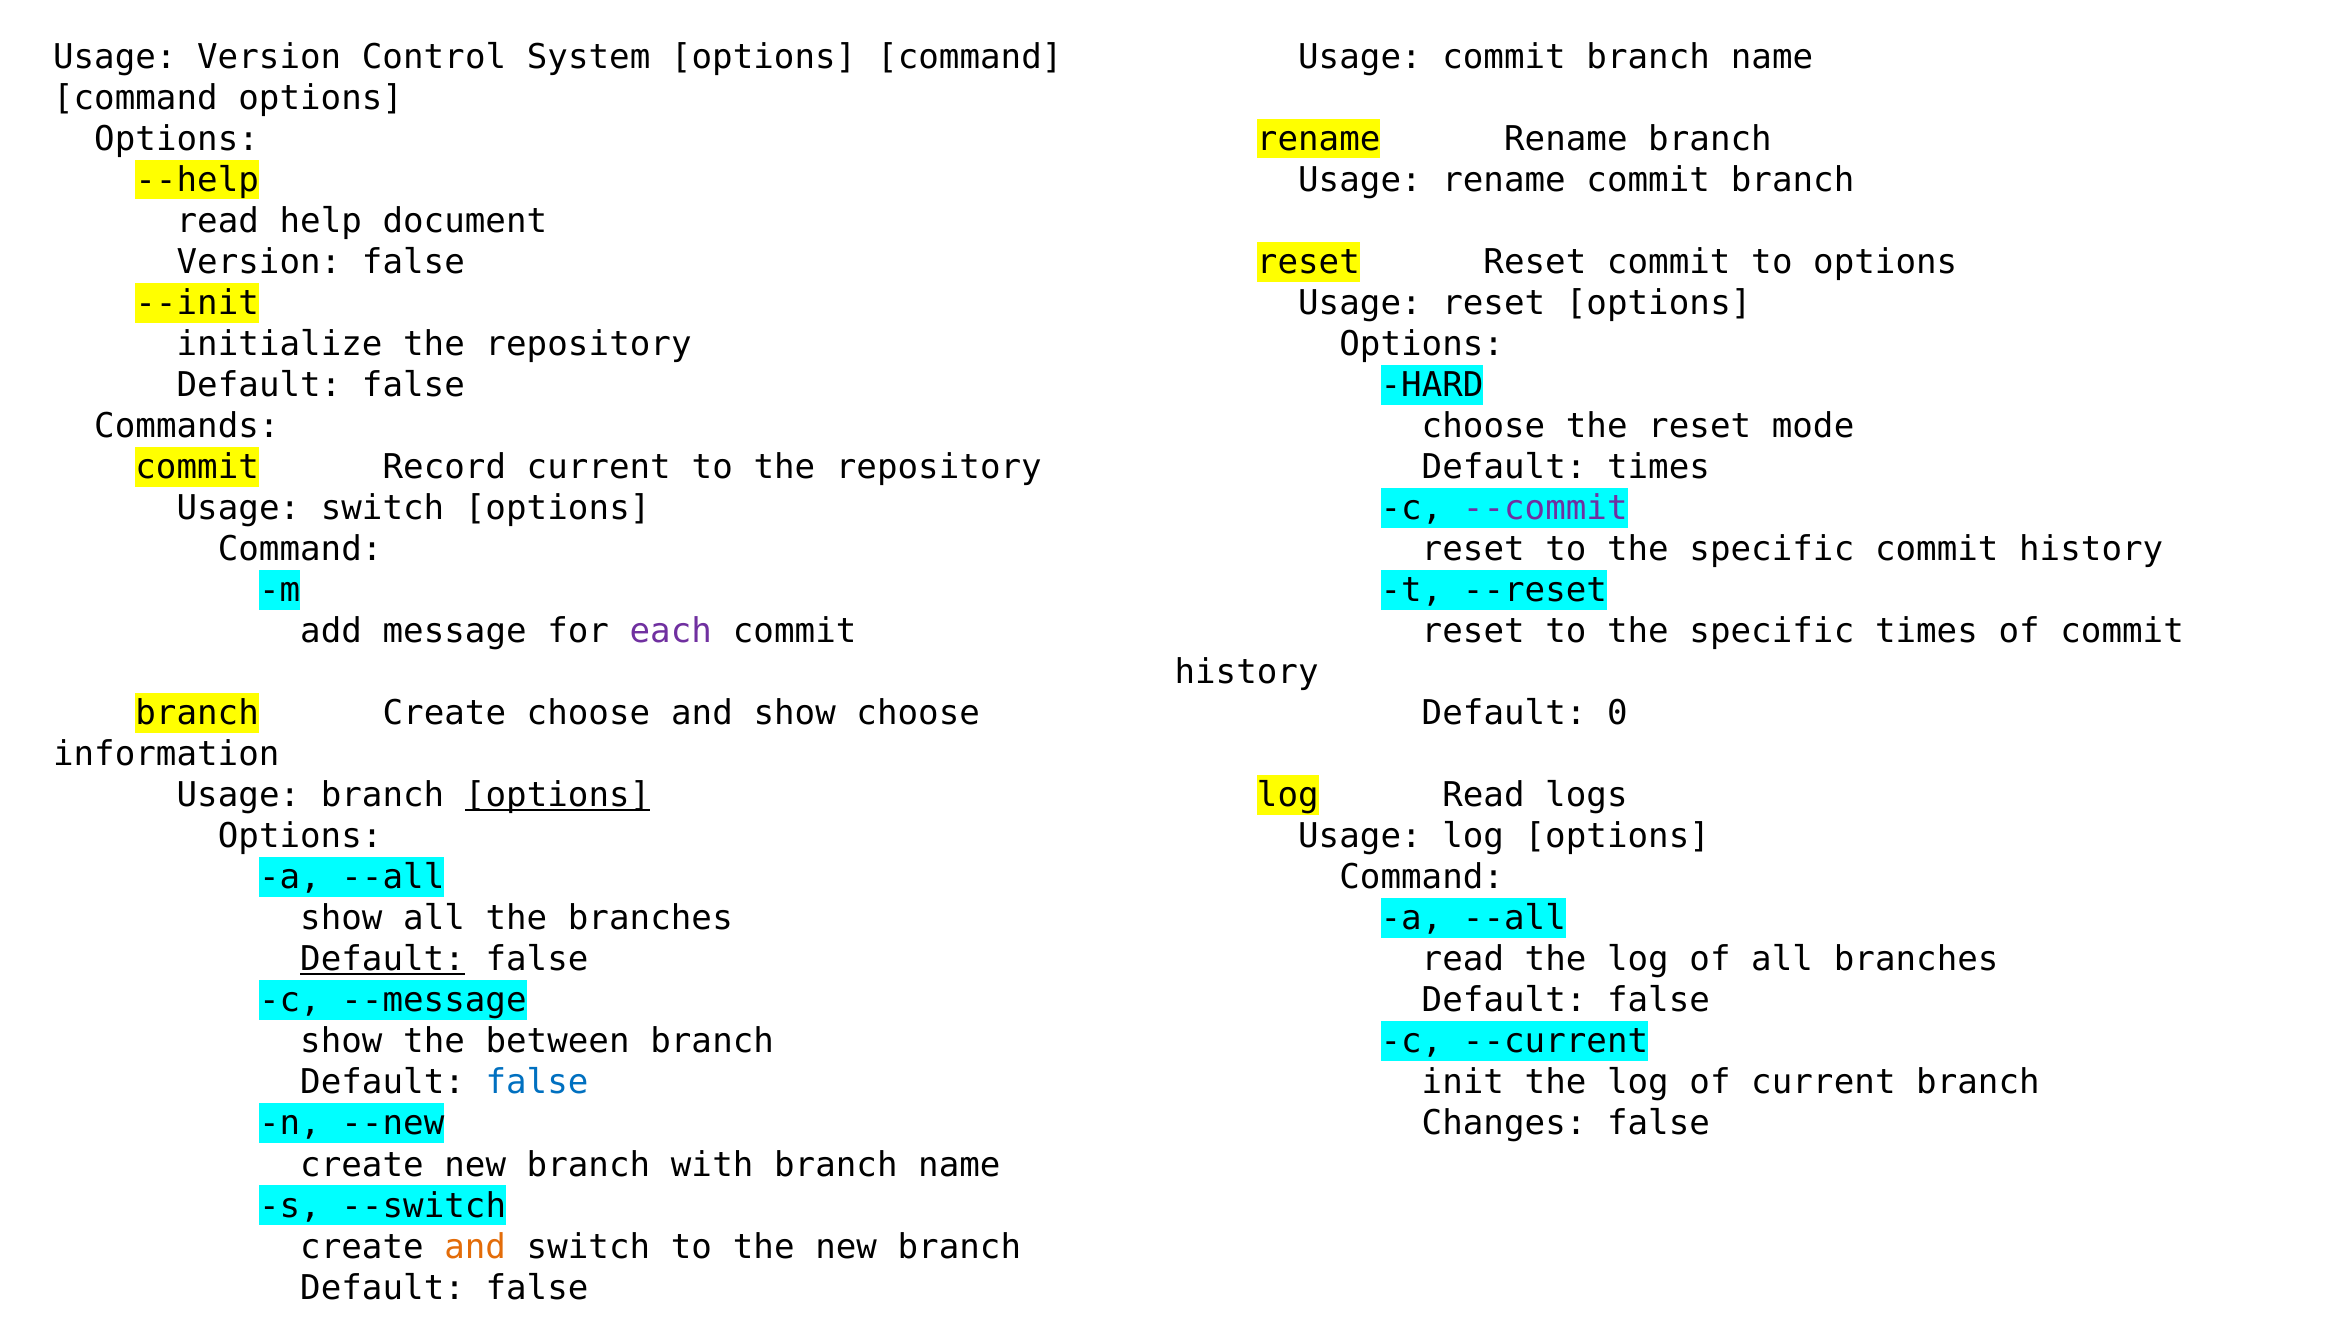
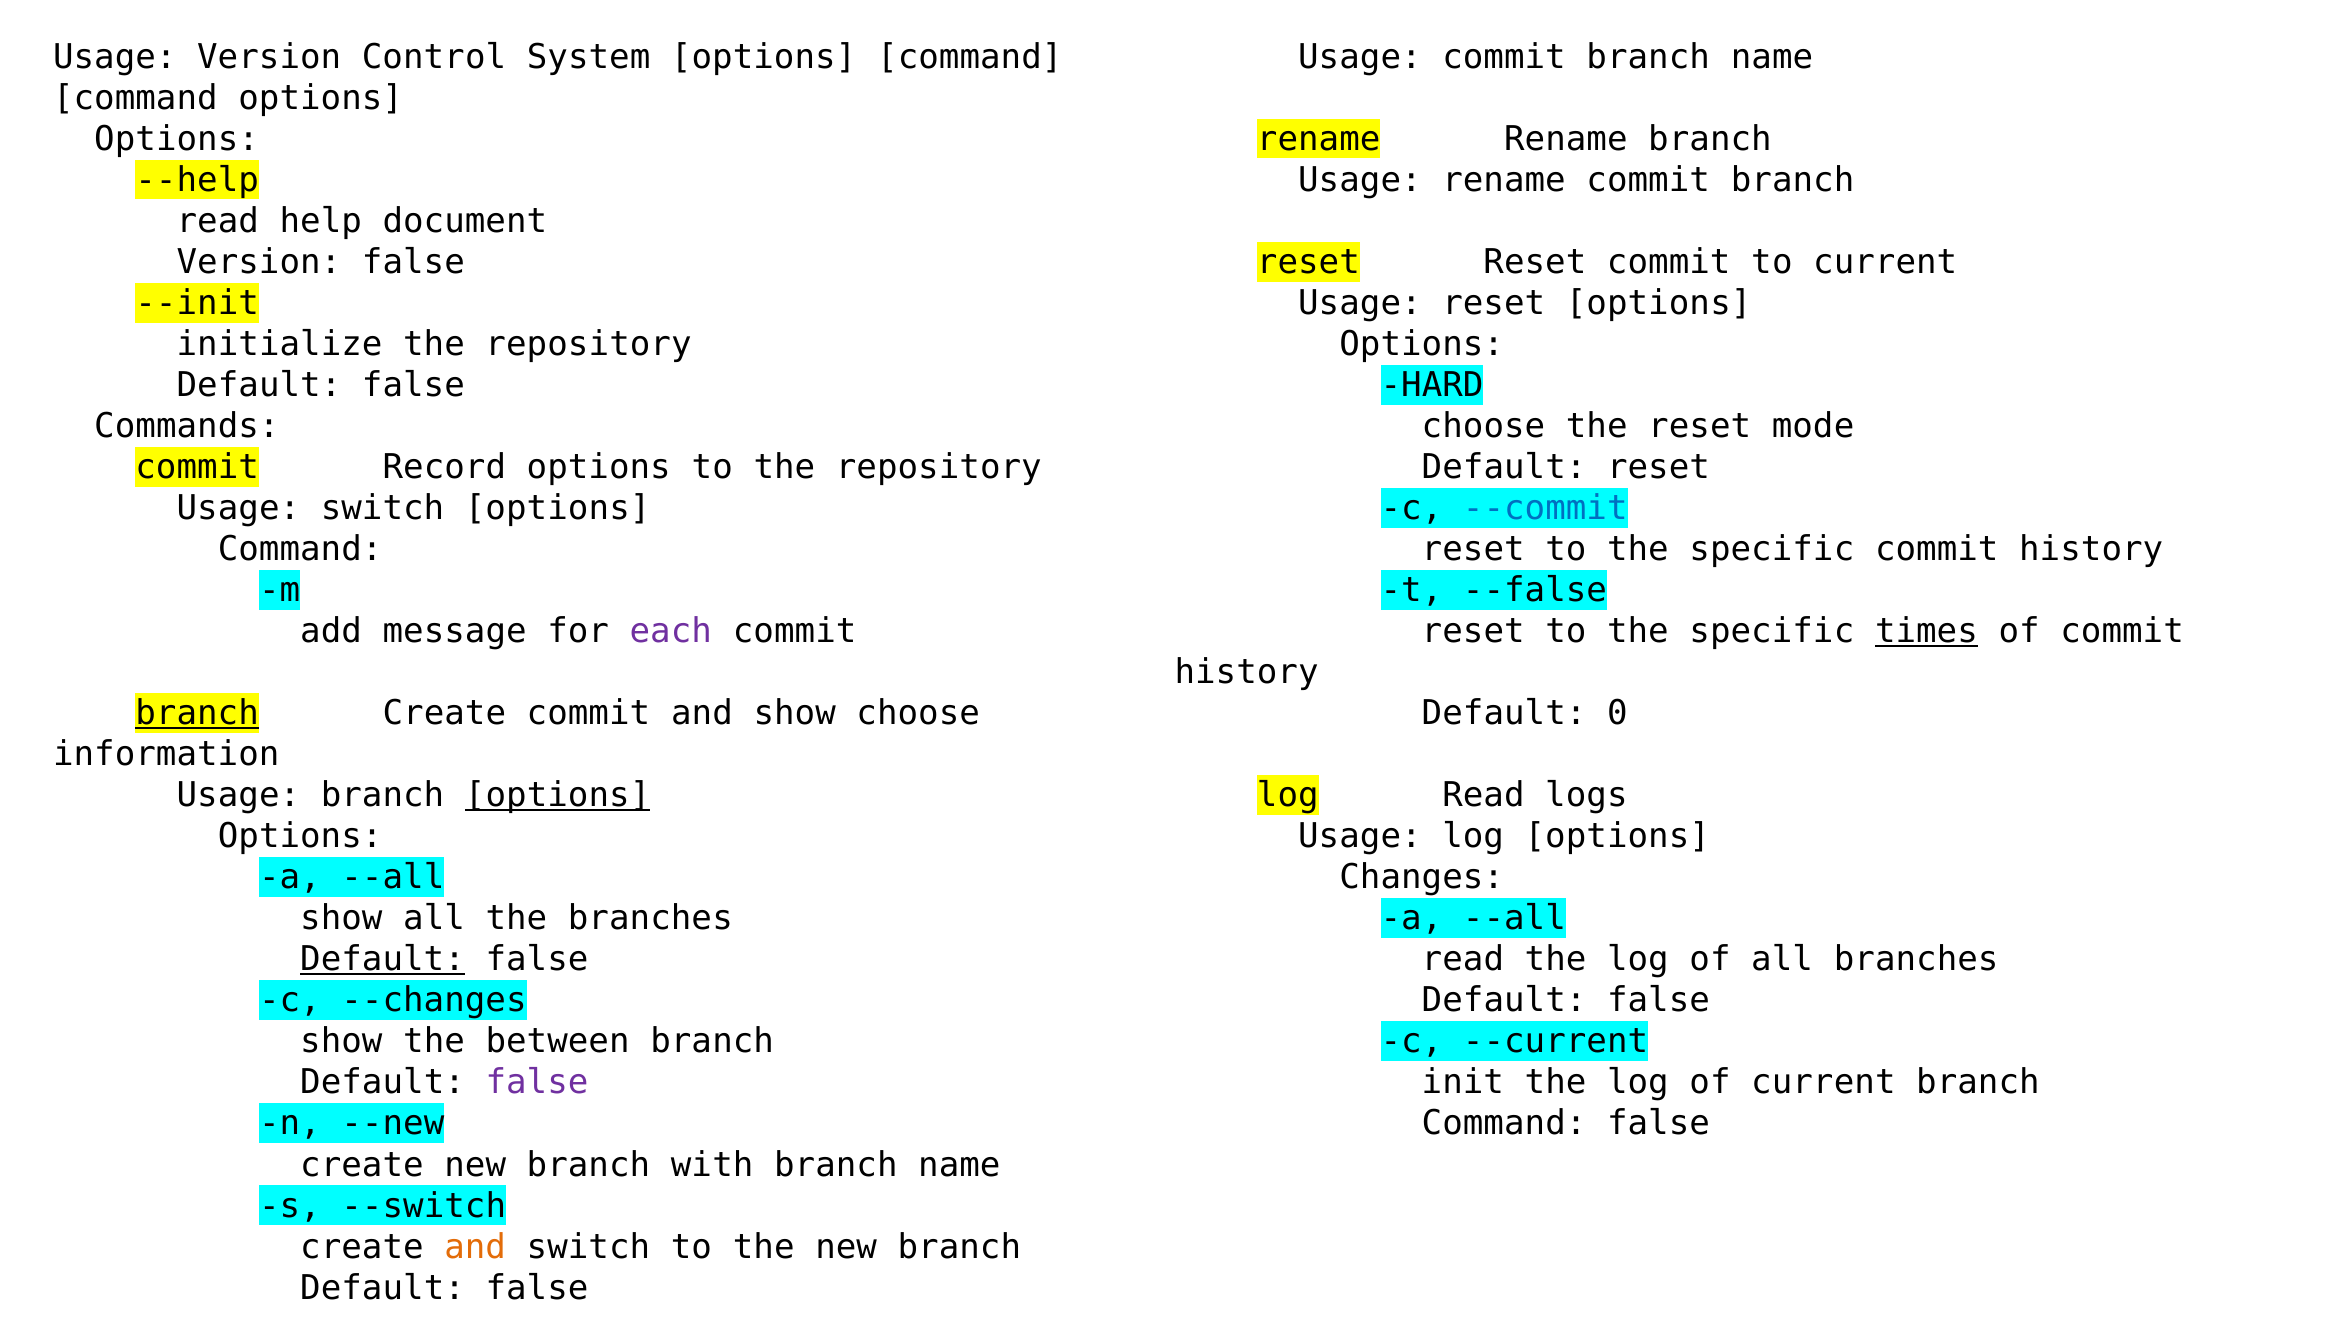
to options: options -> current (1885, 262)
Record current: current -> options (599, 467)
Default times: times -> reset (1658, 467)
--commit colour: purple -> blue (1545, 508)
--reset: --reset -> --false (1535, 590)
times underline: none -> present (1926, 632)
branch underline: none -> present (197, 714)
Create choose: choose -> commit (588, 714)
Command: Command -> Changes (1422, 878)
--message: --message -> --changes (434, 1001)
false colour: blue -> purple (537, 1083)
Changes: Changes -> Command (1504, 1124)
